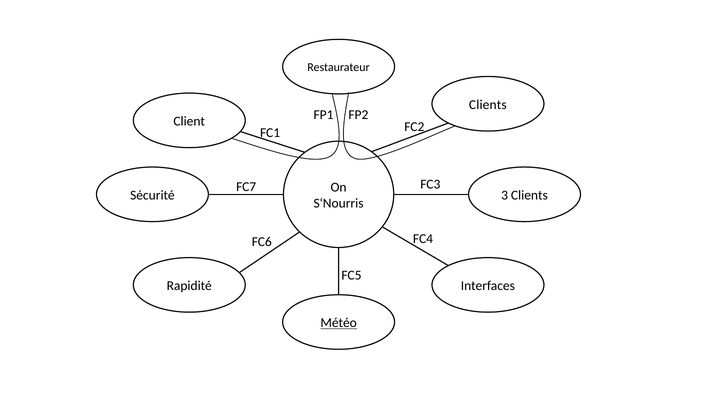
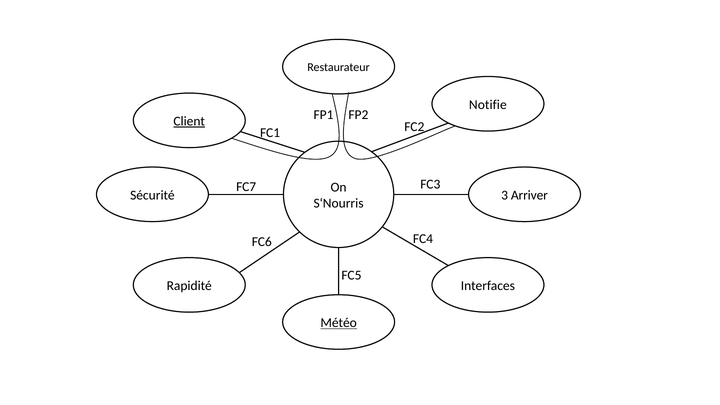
Clients: Clients -> Notifie (488, 105)
Client underline: none -> present (189, 121)
3 Clients: Clients -> Arriver (529, 195)
